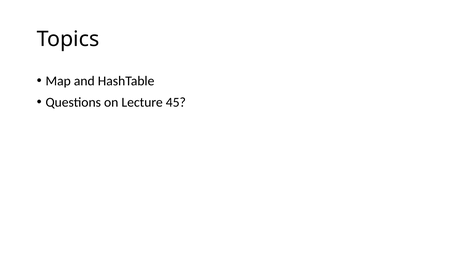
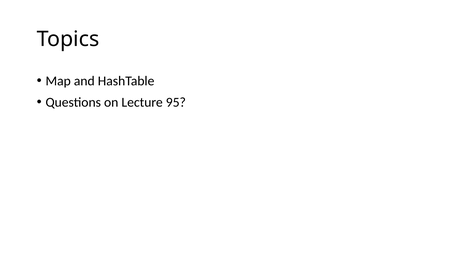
45: 45 -> 95 (176, 103)
